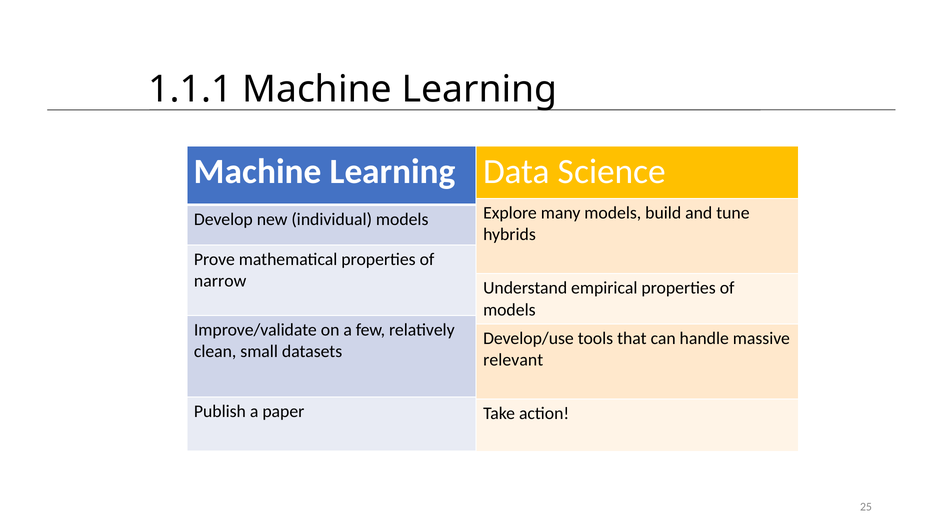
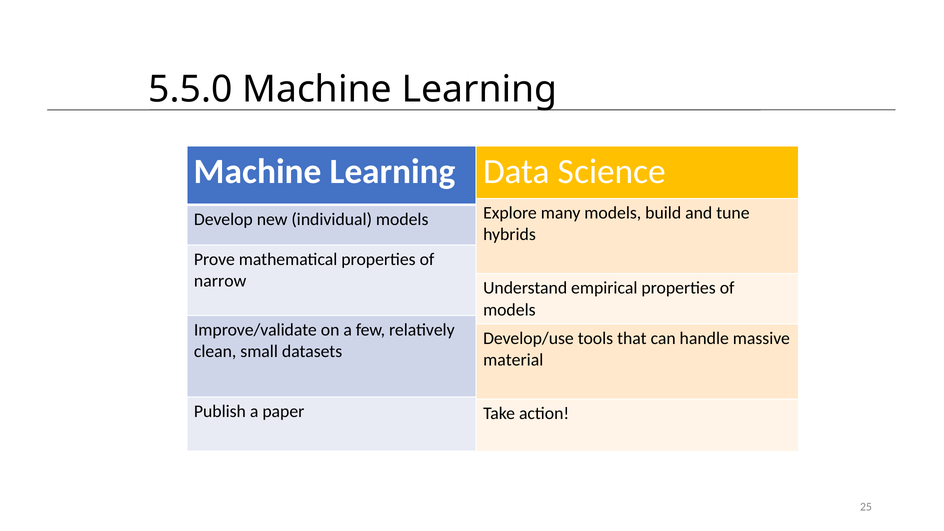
1.1.1: 1.1.1 -> 5.5.0 (190, 89)
relevant: relevant -> material (513, 360)
